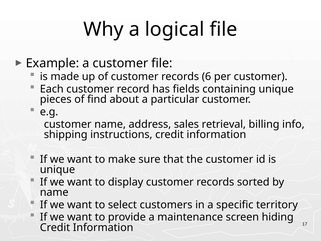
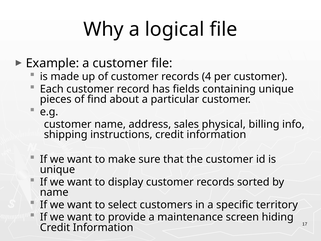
6: 6 -> 4 (206, 77)
retrieval: retrieval -> physical (224, 124)
